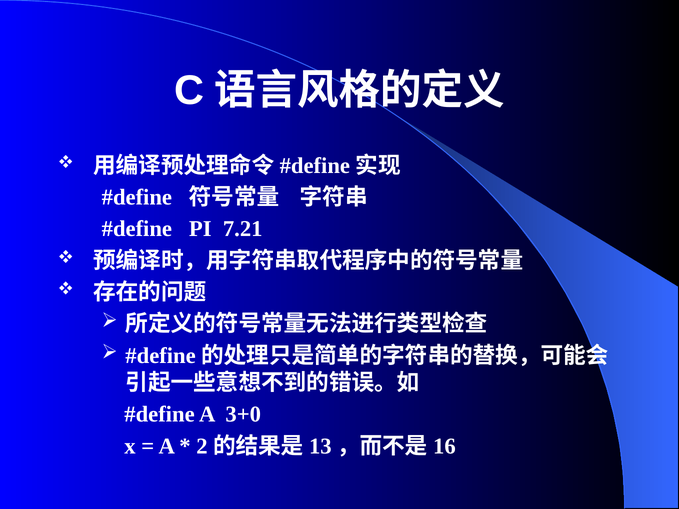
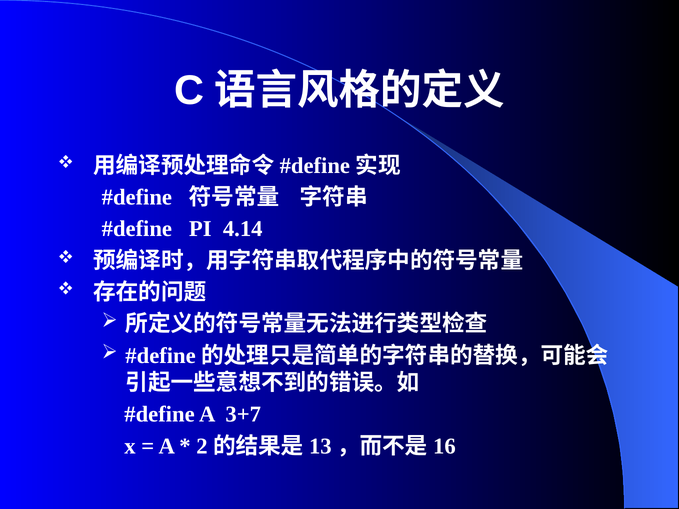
7.21: 7.21 -> 4.14 (243, 229)
3+0: 3+0 -> 3+7 (243, 415)
